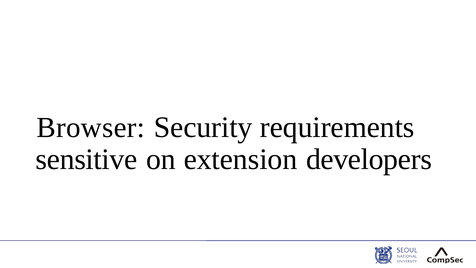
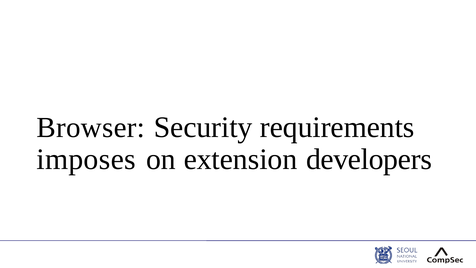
sensitive: sensitive -> imposes (86, 159)
